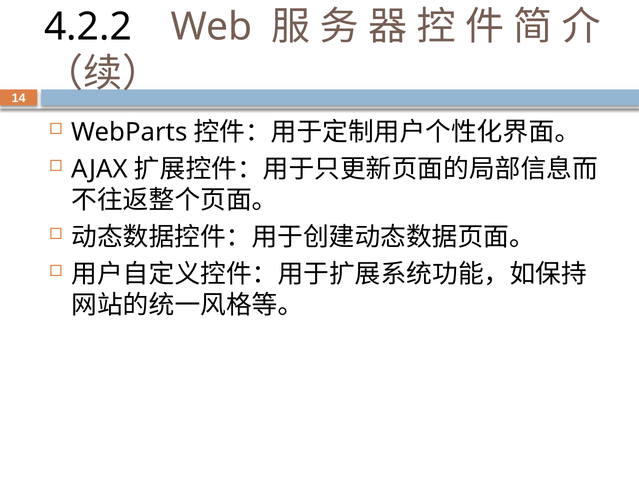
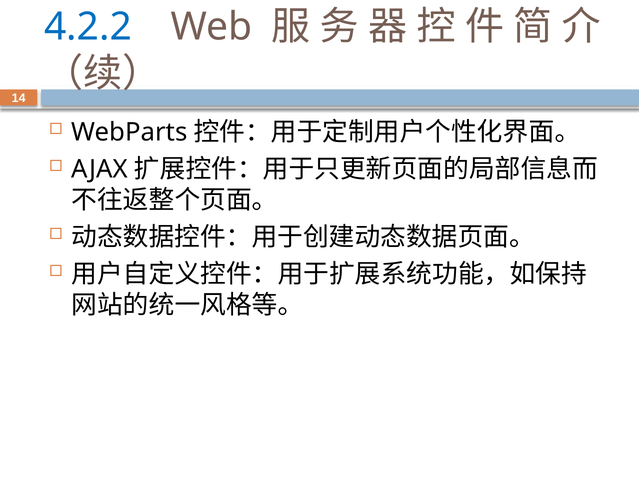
4.2.2 colour: black -> blue (88, 27)
